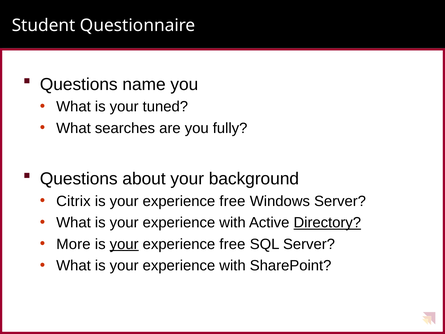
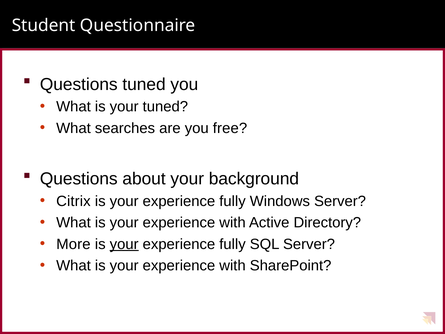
Questions name: name -> tuned (144, 84)
fully: fully -> free (230, 128)
free: free -> fully (232, 201)
Directory underline: present -> none (327, 223)
free: free -> fully (232, 244)
